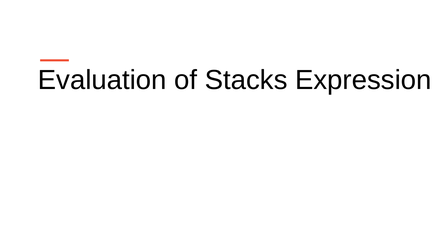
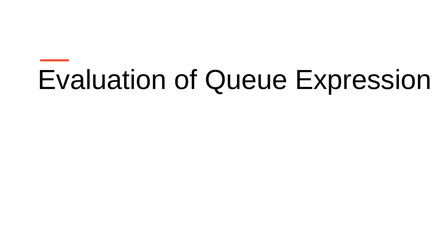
Stacks: Stacks -> Queue (246, 80)
